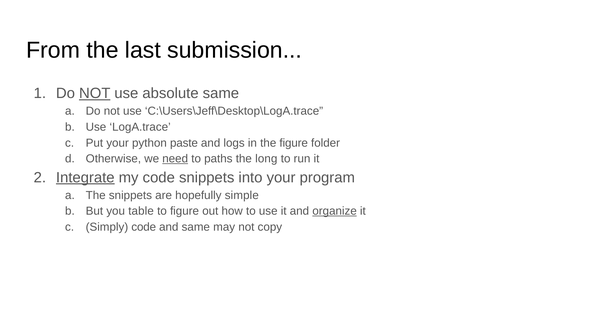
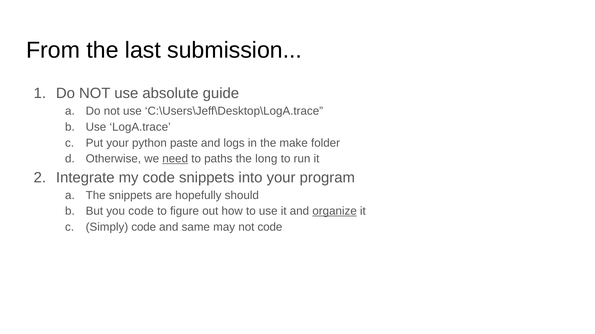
NOT underline: present -> none (95, 94)
absolute same: same -> guide (221, 94)
the figure: figure -> make (294, 143)
Integrate underline: present -> none (85, 178)
simple: simple -> should (242, 196)
you table: table -> code (141, 212)
not copy: copy -> code (270, 228)
